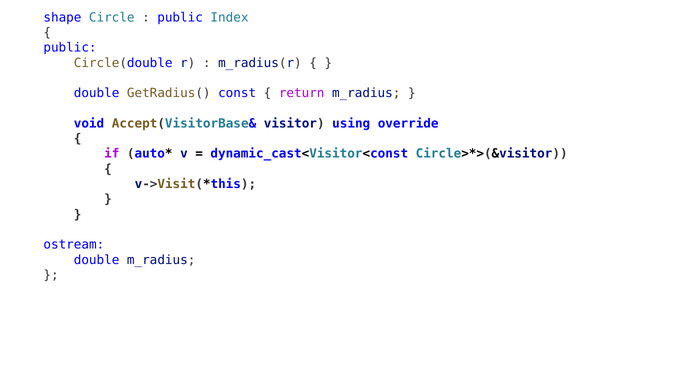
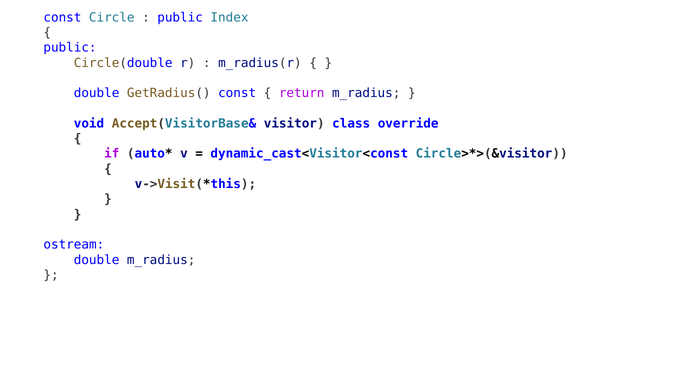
shape: shape -> const (62, 17)
using: using -> class (351, 124)
